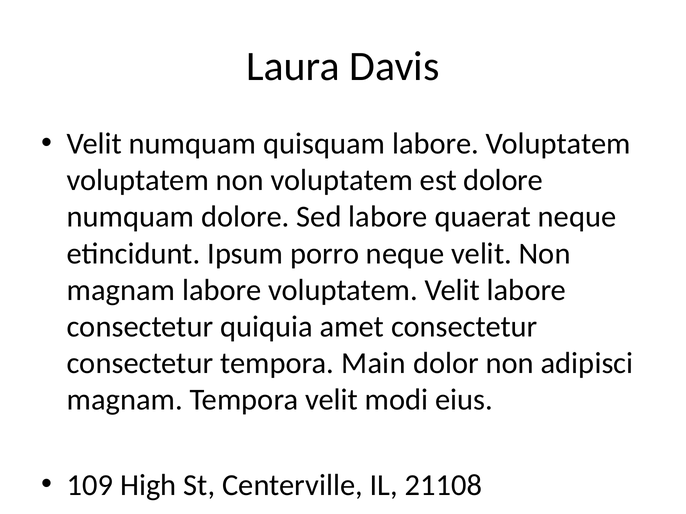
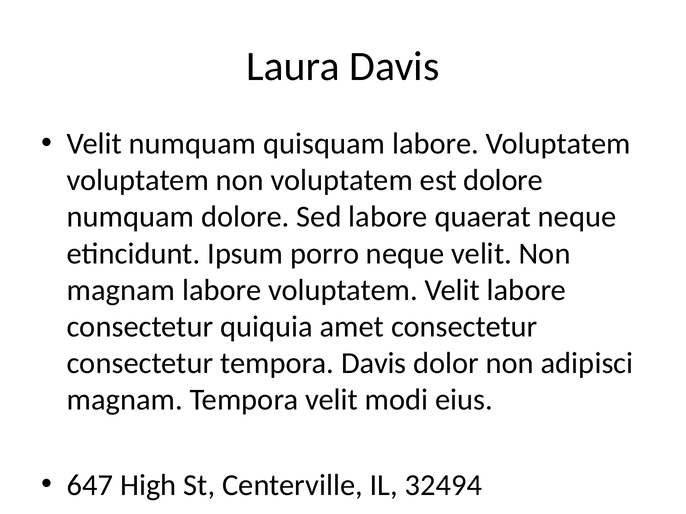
tempora Main: Main -> Davis (374, 363)
109: 109 -> 647 (90, 485)
21108: 21108 -> 32494 (444, 485)
